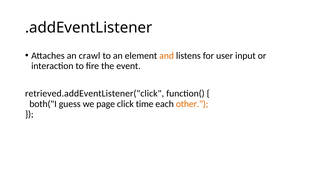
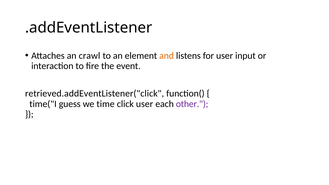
both("I: both("I -> time("I (43, 104)
page: page -> time (106, 104)
click time: time -> user (145, 104)
other colour: orange -> purple (192, 104)
